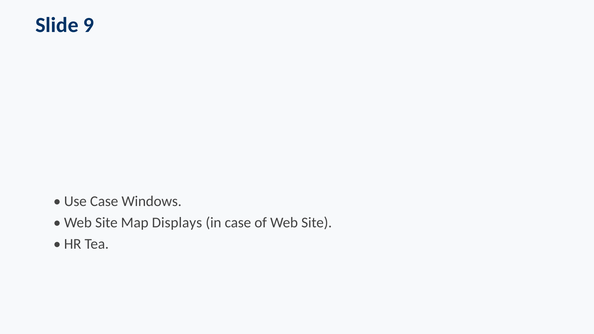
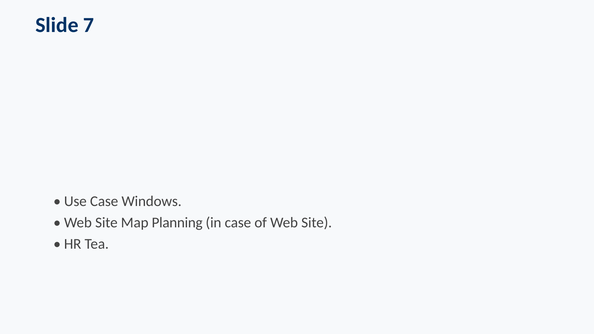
9: 9 -> 7 (89, 25)
Displays: Displays -> Planning (177, 223)
